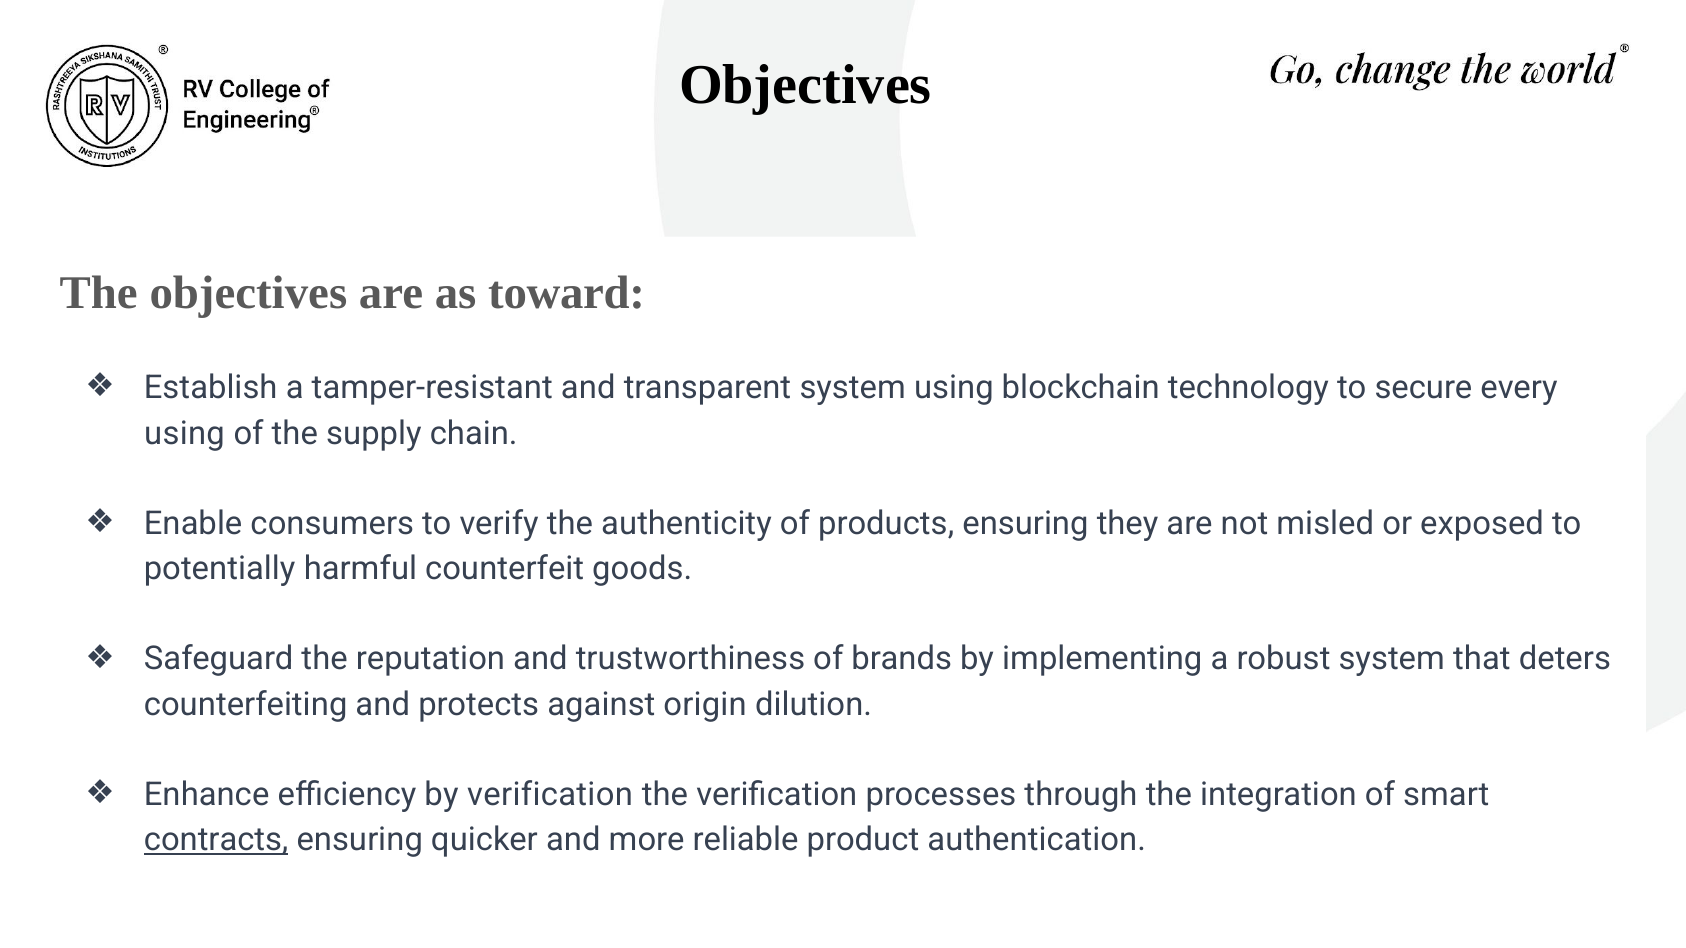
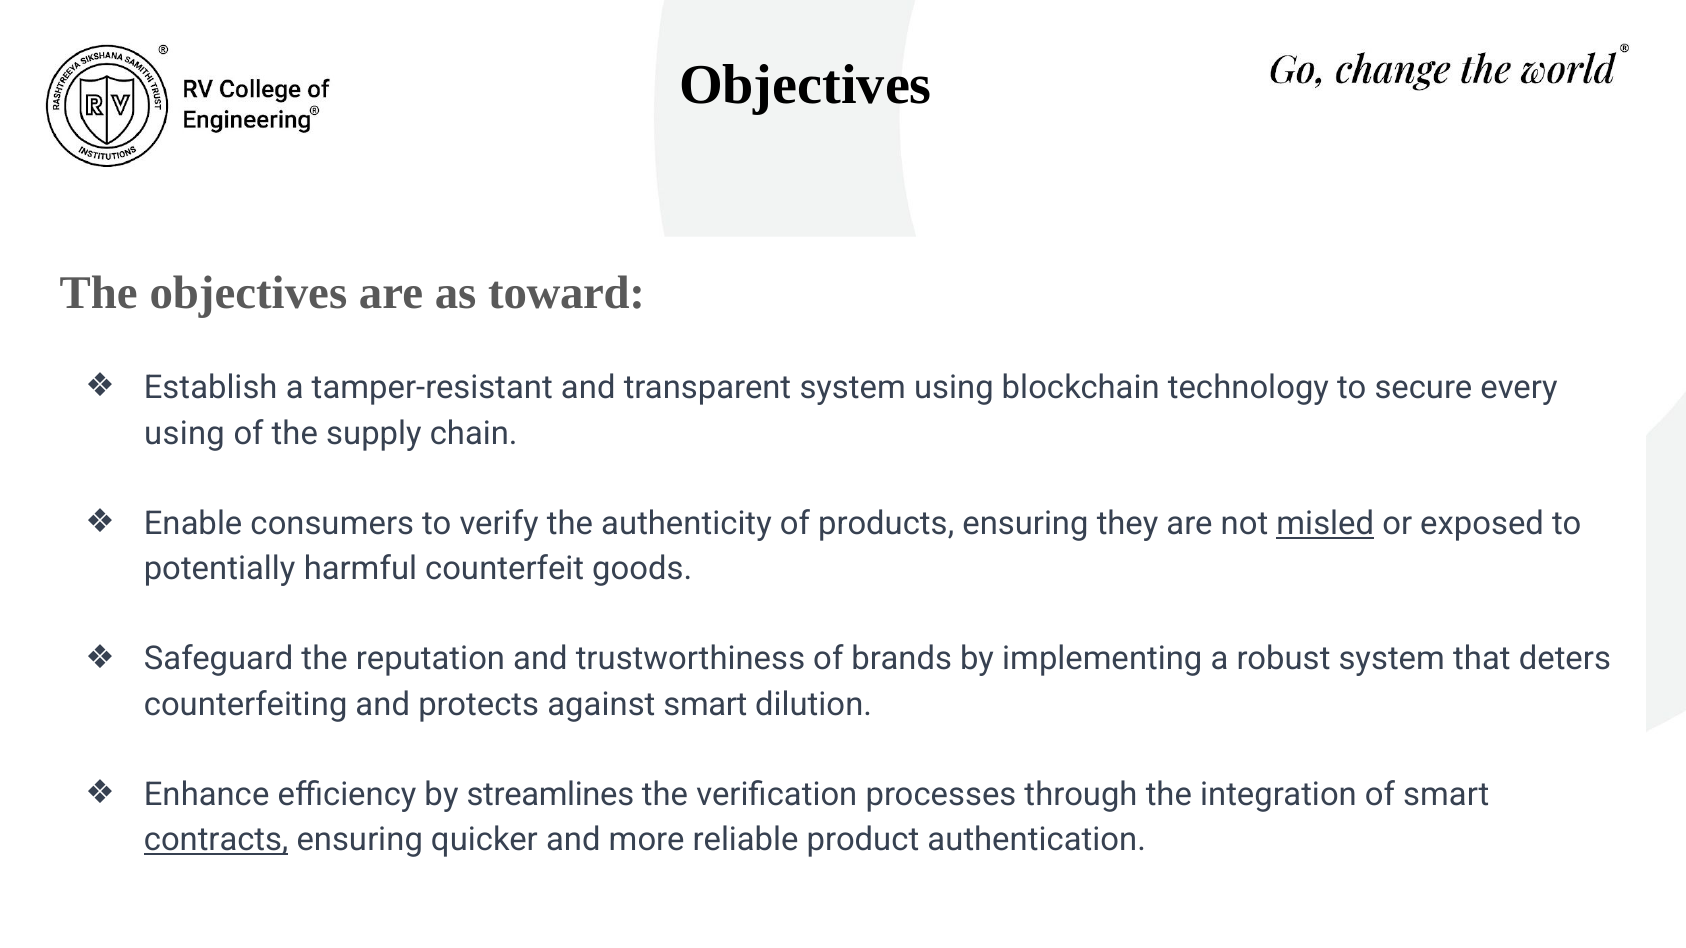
misled underline: none -> present (1325, 524)
against origin: origin -> smart (705, 705)
by verification: verification -> streamlines (550, 795)
